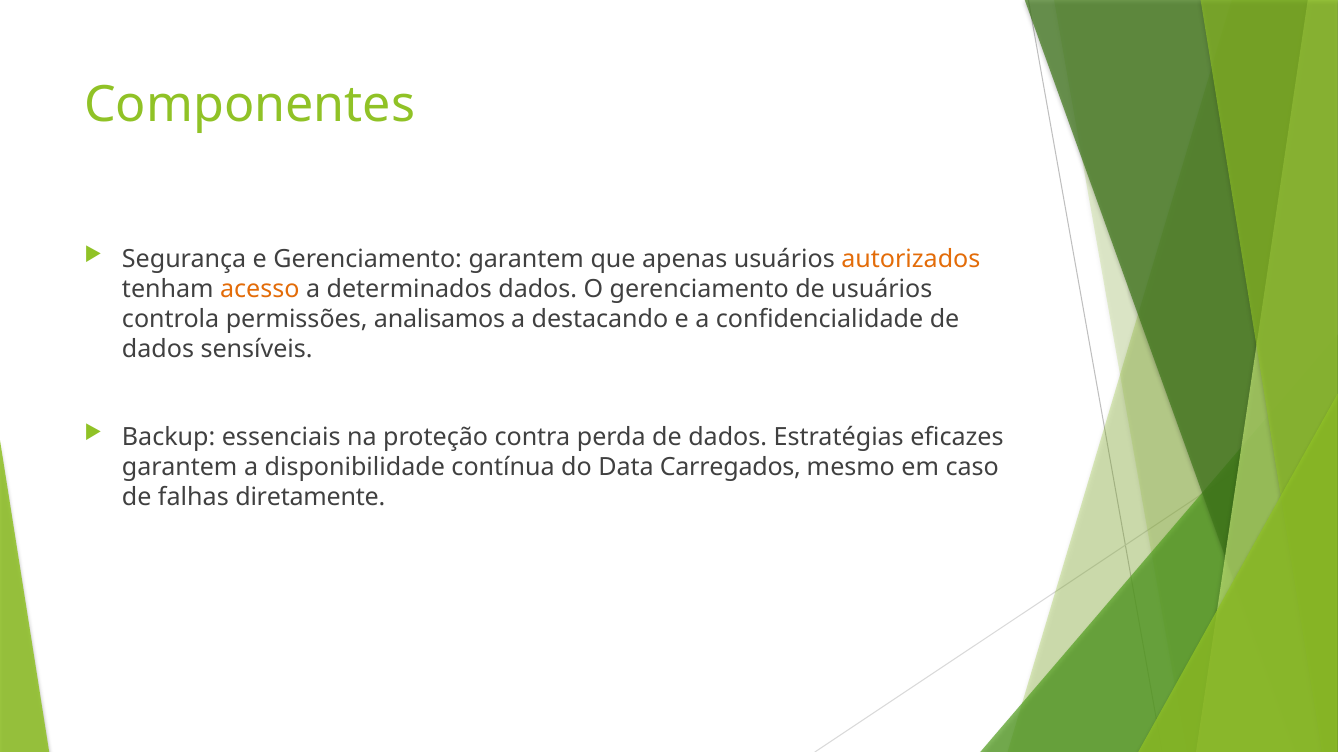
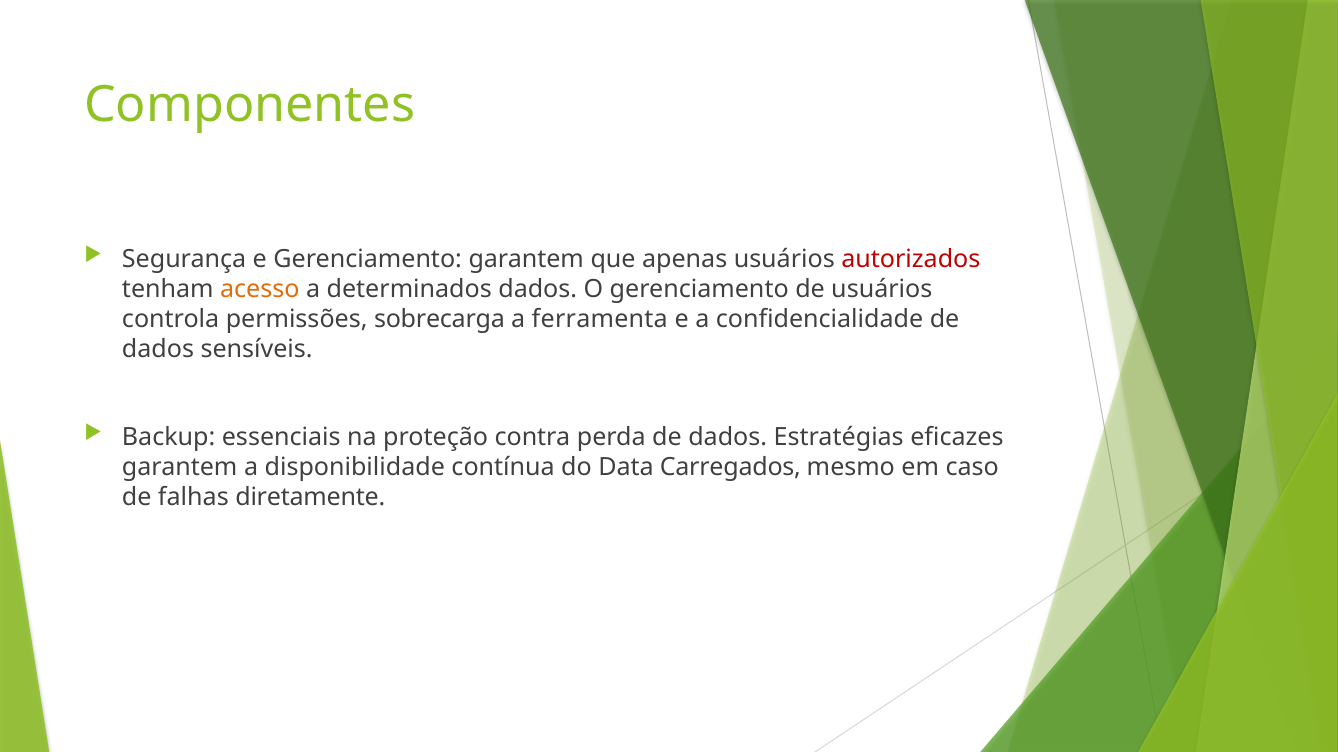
autorizados colour: orange -> red (911, 259)
analisamos: analisamos -> sobrecarga (439, 319)
destacando: destacando -> ferramenta (600, 319)
